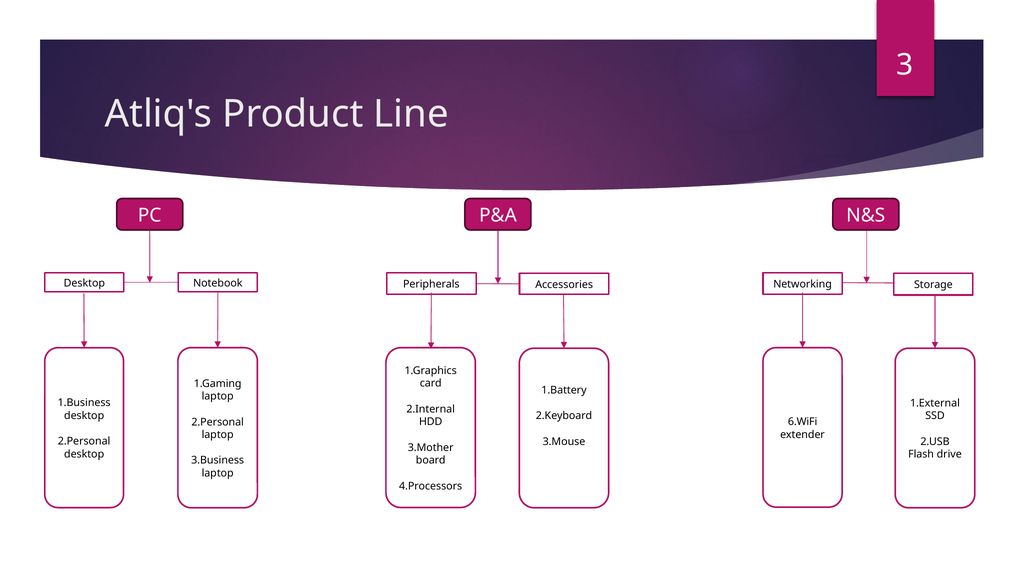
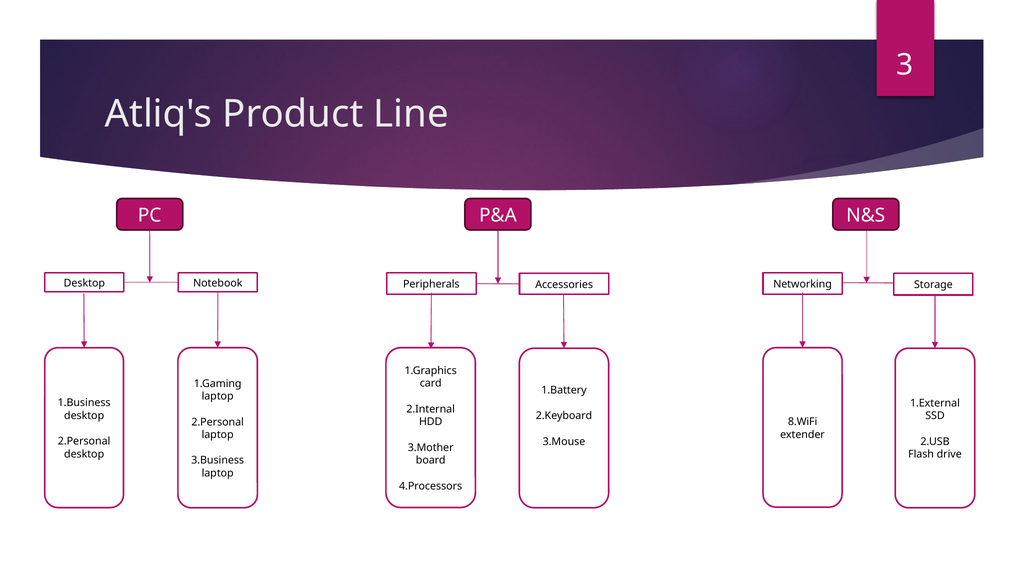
6.WiFi: 6.WiFi -> 8.WiFi (803, 422)
